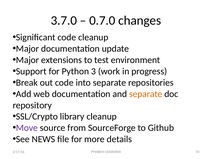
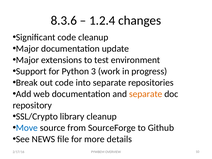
3.7.0: 3.7.0 -> 8.3.6 (64, 21)
0.7.0: 0.7.0 -> 1.2.4 (102, 21)
Move colour: purple -> blue (27, 128)
